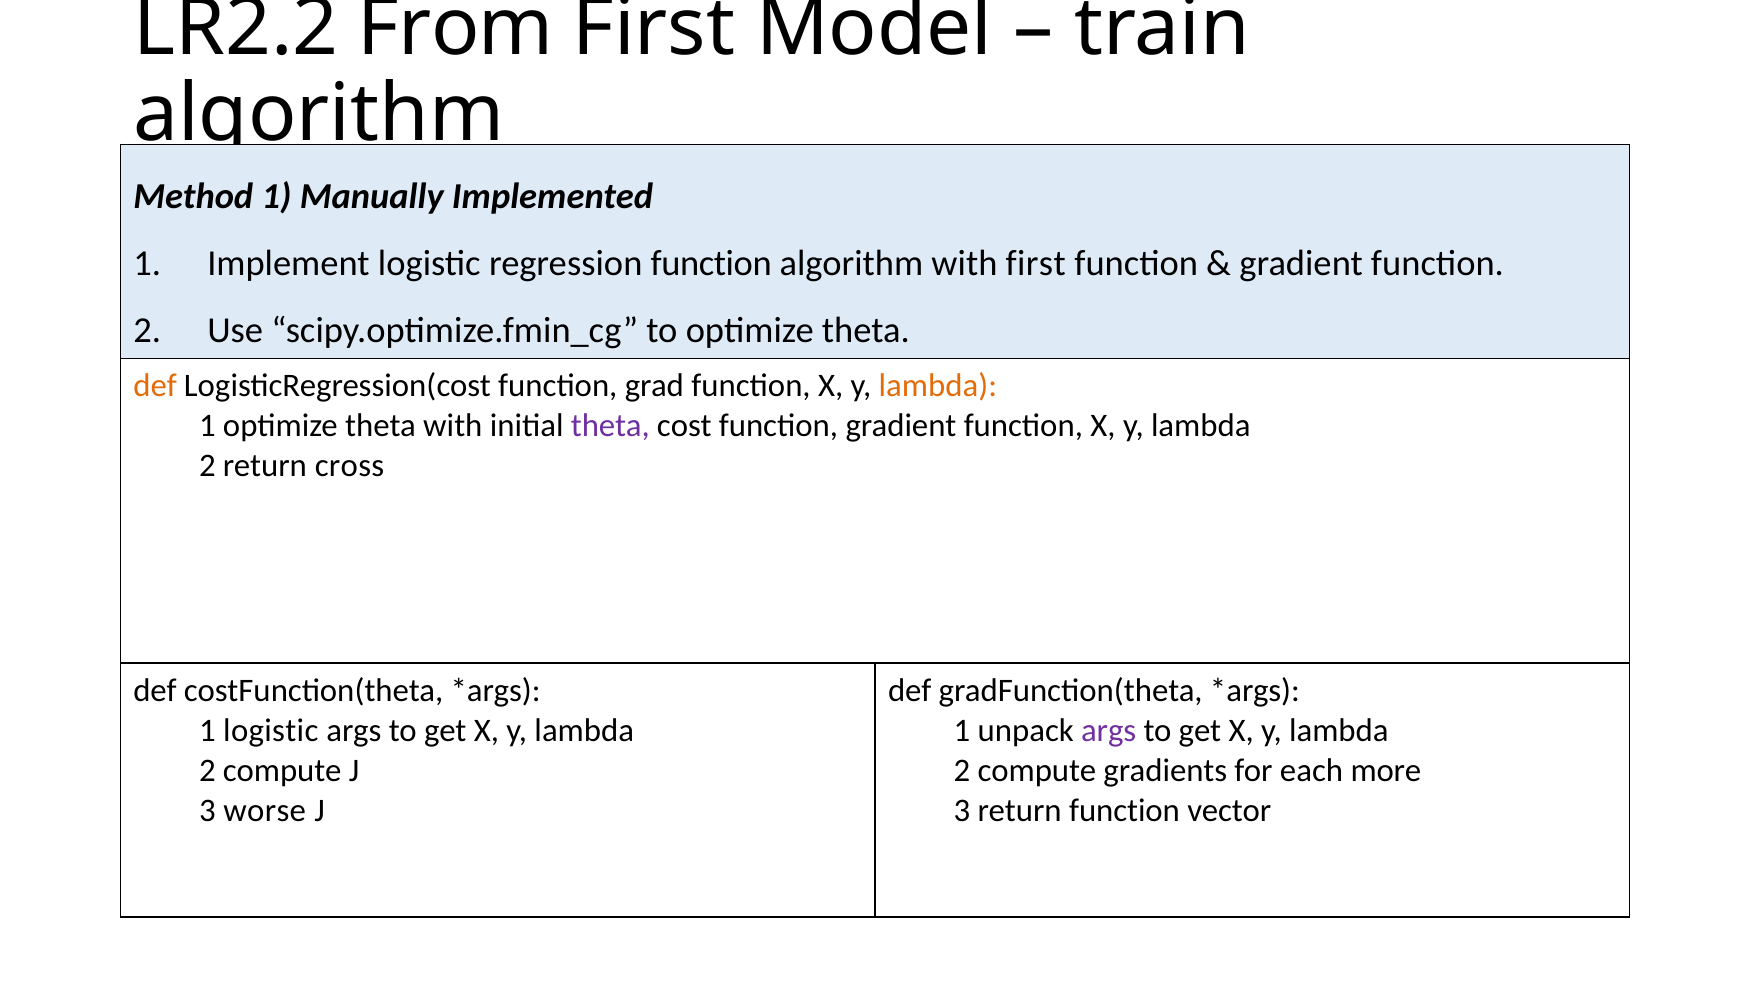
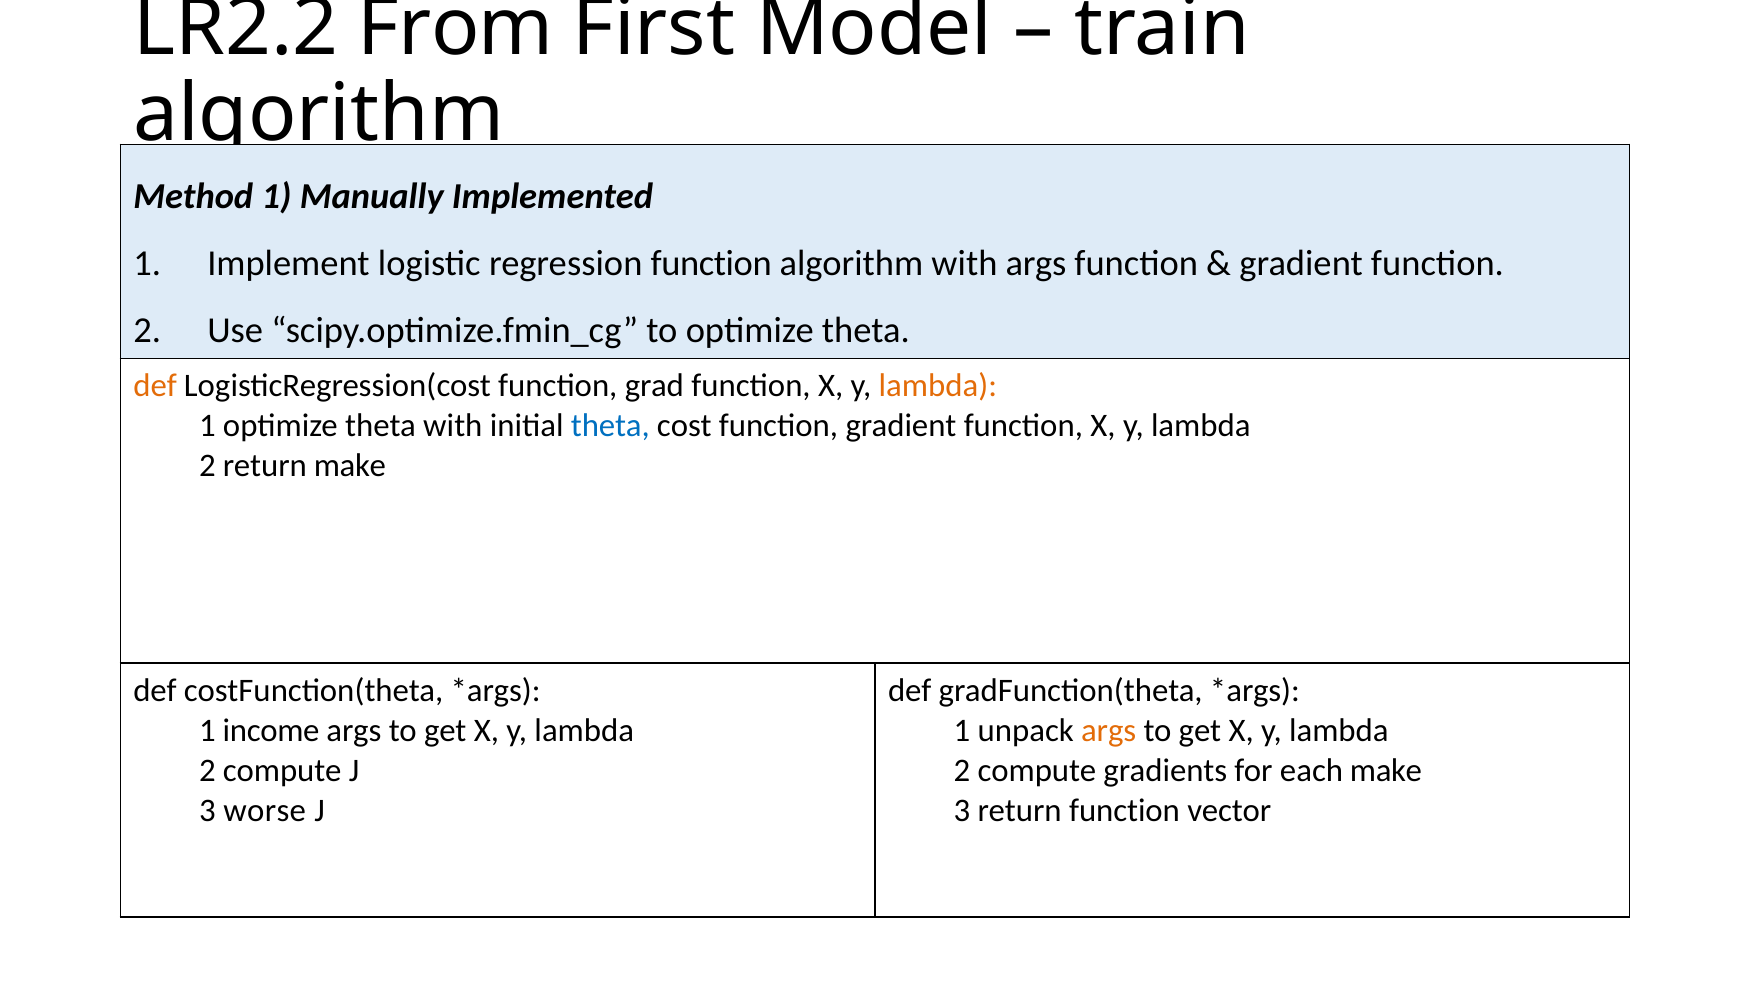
with first: first -> args (1036, 263)
theta colour: purple -> blue (610, 425)
return cross: cross -> make (350, 465)
1 logistic: logistic -> income (271, 730)
args colour: purple -> orange (1109, 730)
each more: more -> make (1386, 770)
